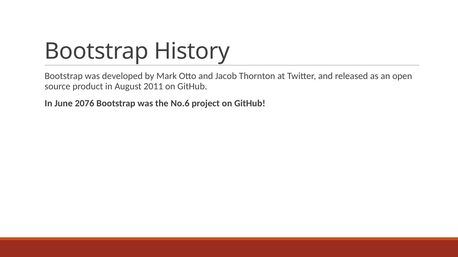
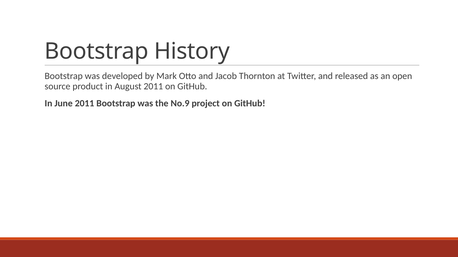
June 2076: 2076 -> 2011 (85, 103)
No.6: No.6 -> No.9 (180, 103)
